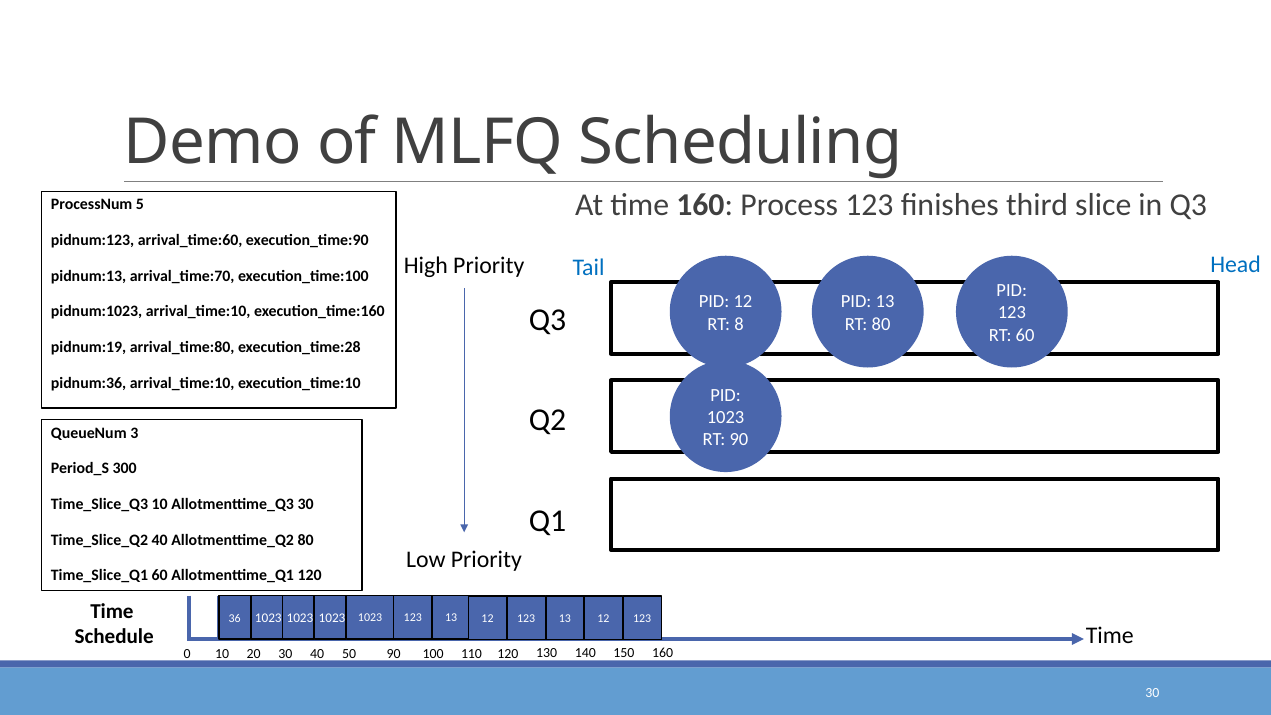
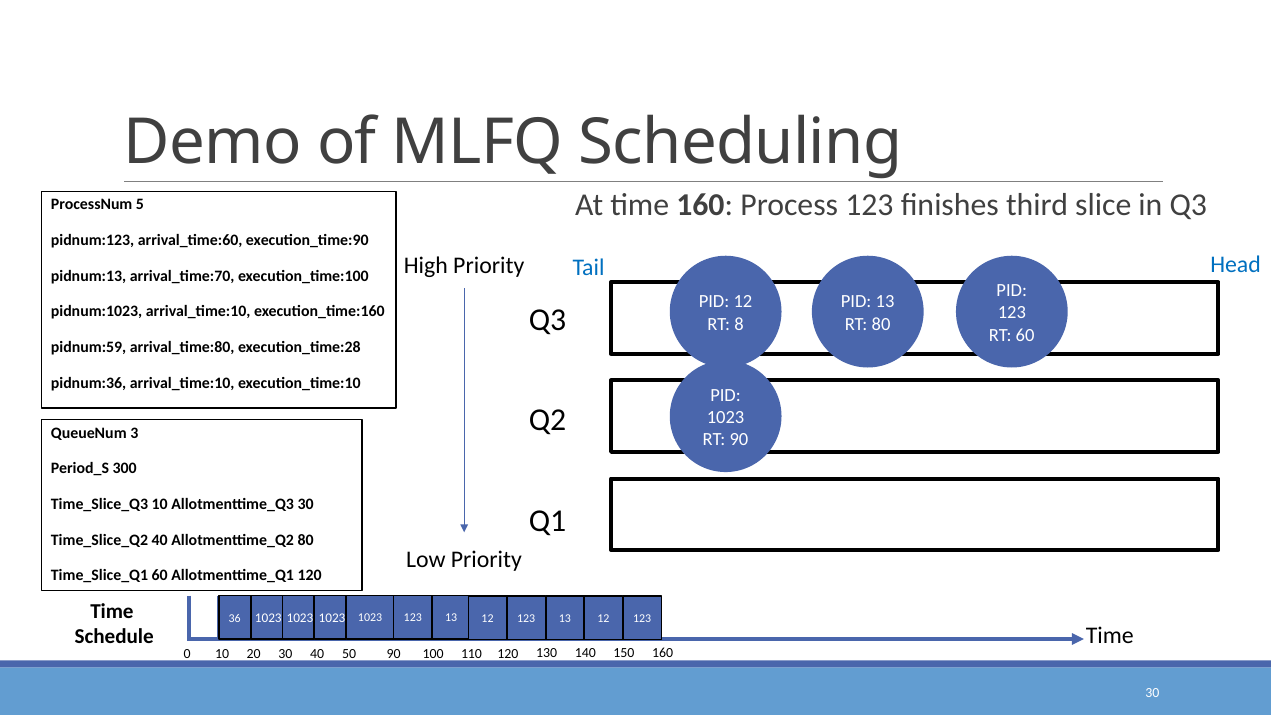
pidnum:19: pidnum:19 -> pidnum:59 (89, 347)
